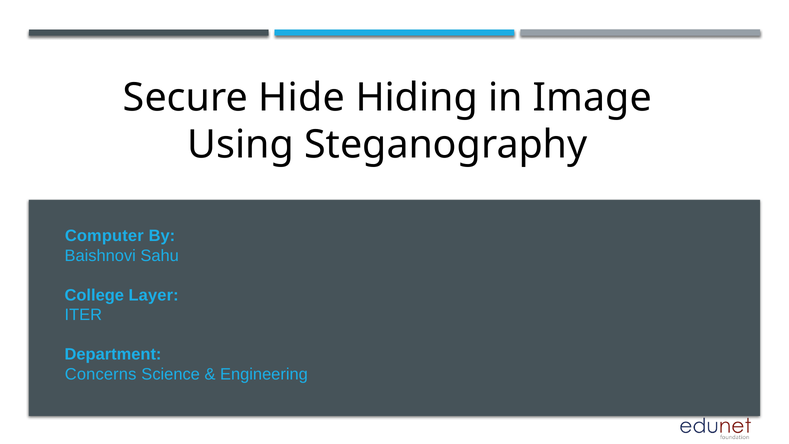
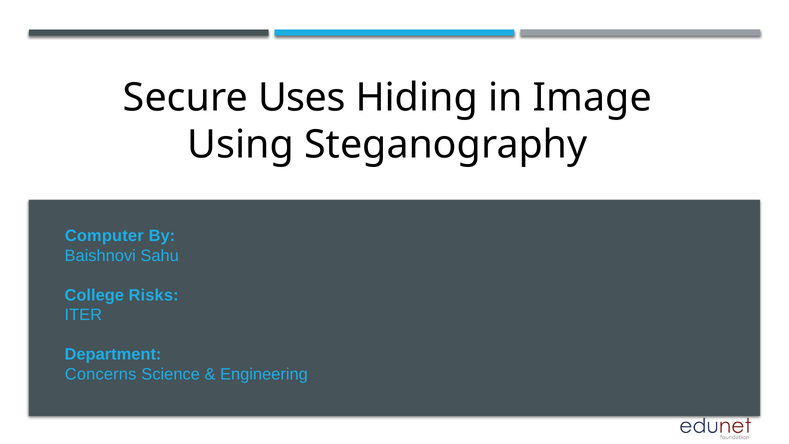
Hide: Hide -> Uses (302, 97)
Layer: Layer -> Risks (154, 295)
